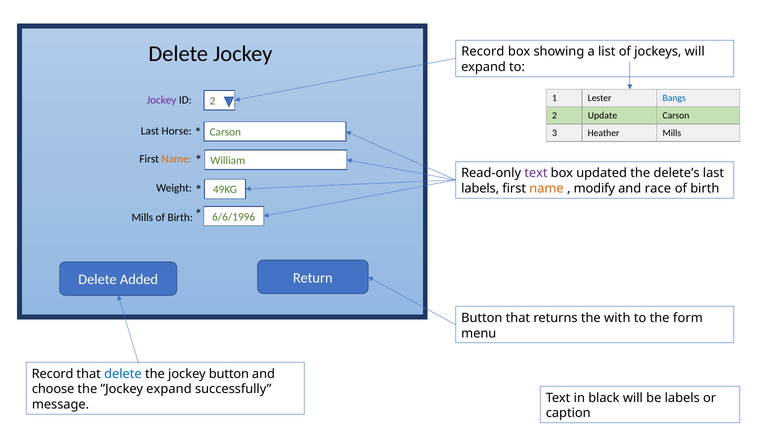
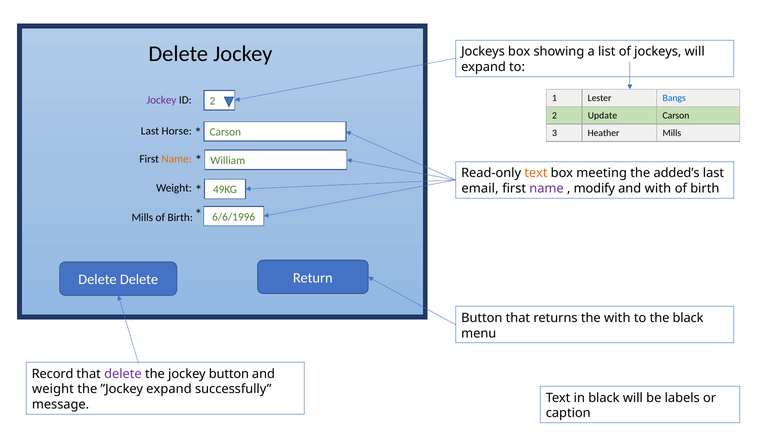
Record: Record -> Jockeys (483, 51)
text colour: purple -> orange (536, 173)
updated: updated -> meeting (602, 173)
delete’s: delete’s -> added’s (677, 173)
labels: labels -> email (480, 189)
name colour: orange -> purple (547, 189)
and race: race -> with (658, 189)
Delete Added: Added -> Delete (139, 280)
the form: form -> black (688, 318)
delete colour: blue -> purple (123, 374)
choose: choose -> weight (53, 389)
